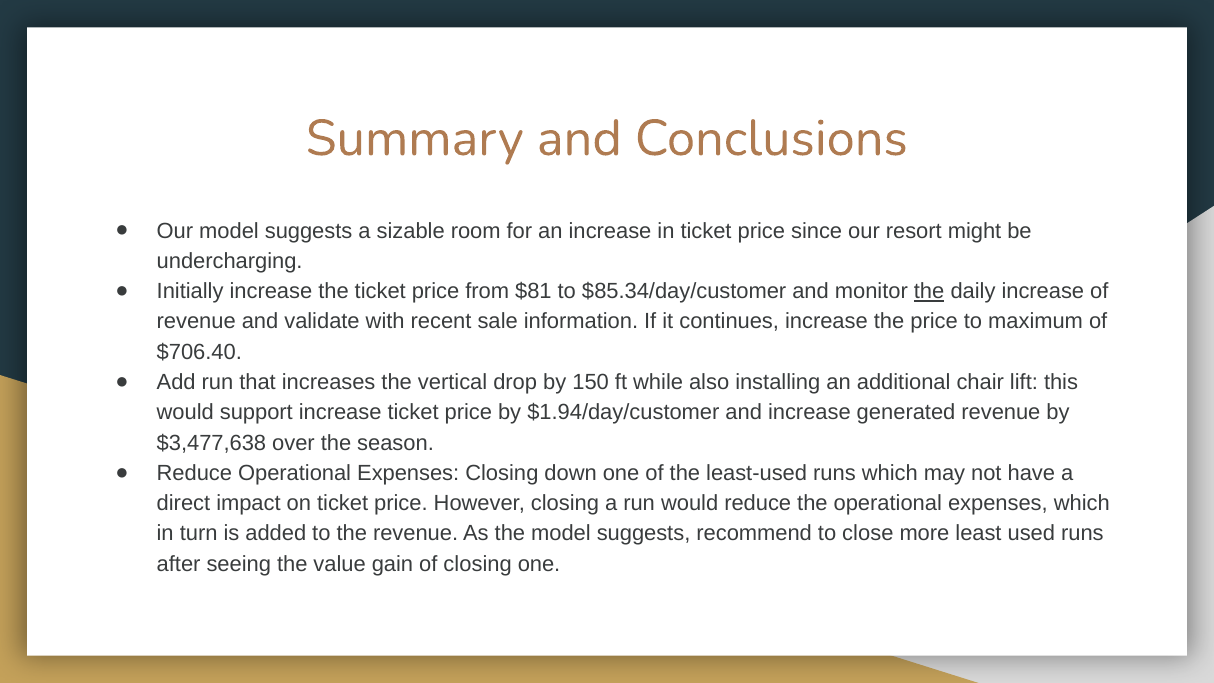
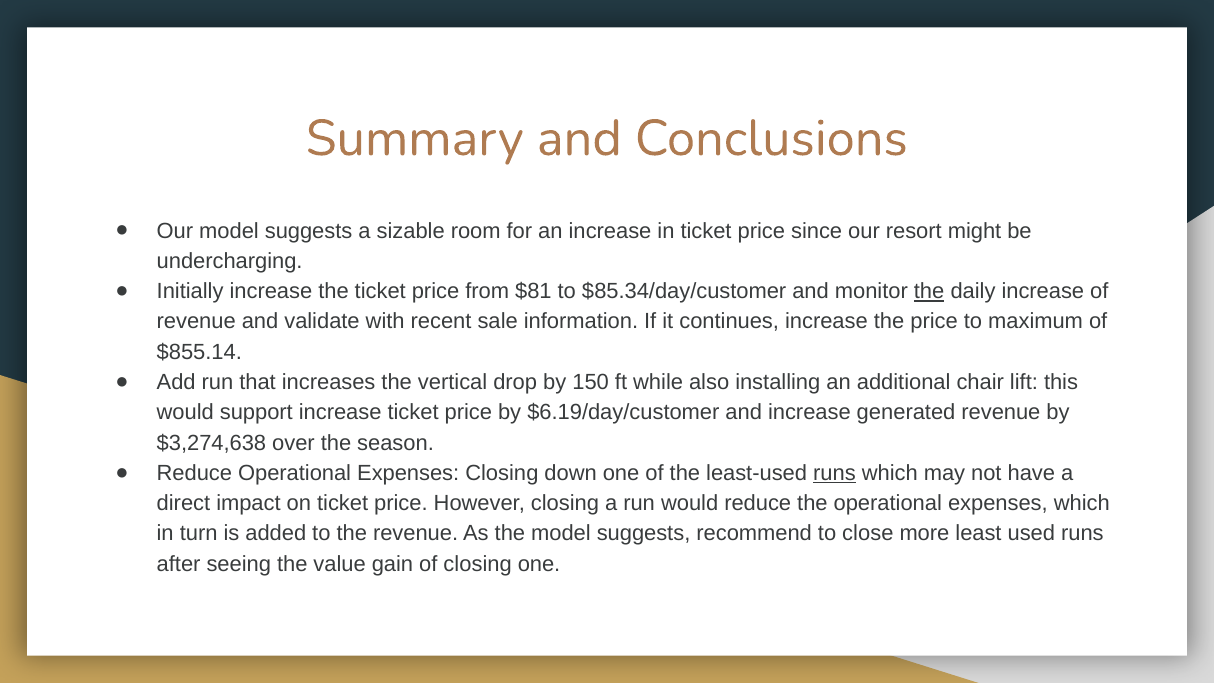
$706.40: $706.40 -> $855.14 (199, 352)
$1.94/day/customer: $1.94/day/customer -> $6.19/day/customer (623, 412)
$3,477,638: $3,477,638 -> $3,274,638 (211, 443)
runs underline: none -> present (835, 473)
